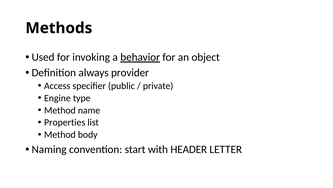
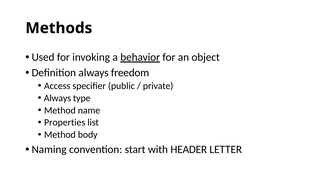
provider: provider -> freedom (130, 73)
Engine: Engine -> Always (57, 98)
